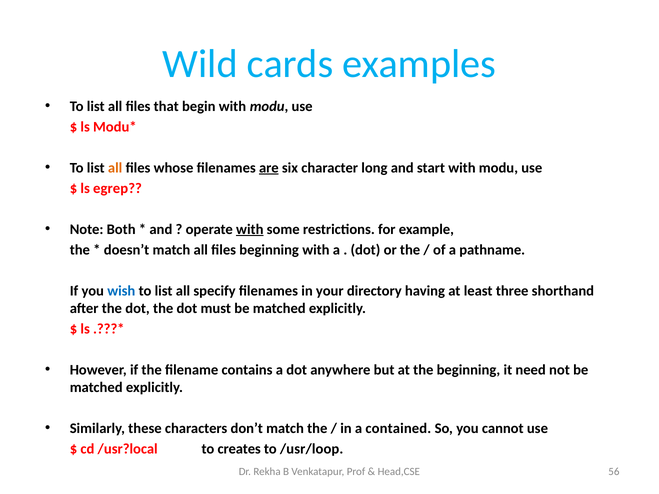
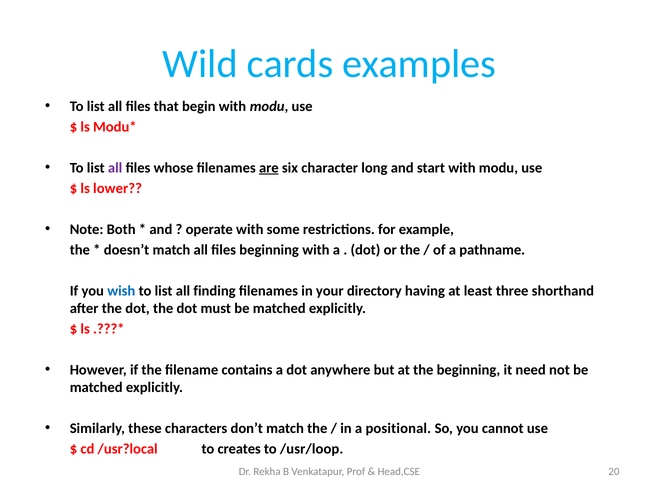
all colour: orange -> purple (115, 168)
egrep: egrep -> lower (118, 188)
with underline: present -> none (250, 229)
specify: specify -> finding (215, 291)
contained: contained -> positional (398, 429)
56: 56 -> 20 (614, 472)
